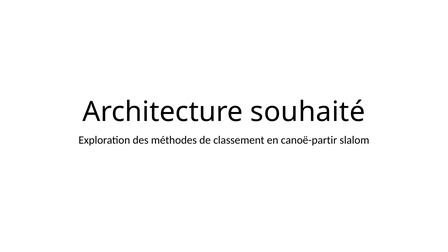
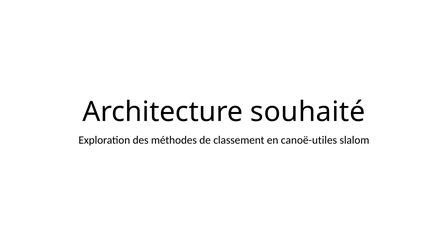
canoë-partir: canoë-partir -> canoë-utiles (309, 140)
